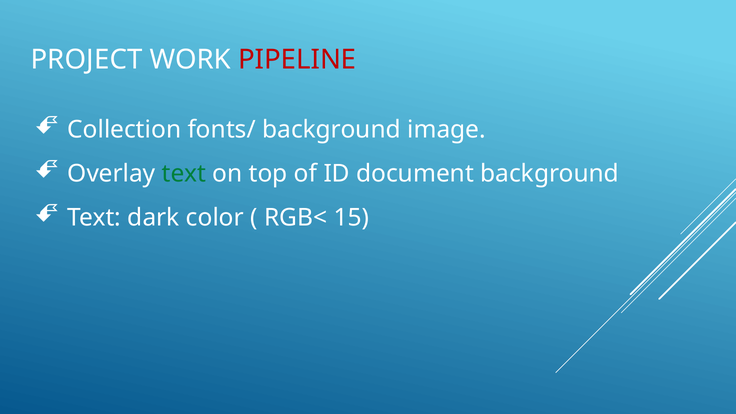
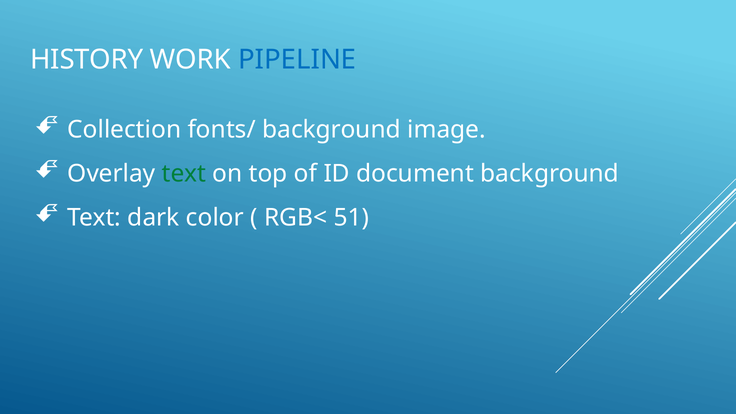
PROJECT: PROJECT -> HISTORY (87, 60)
PIPELINE colour: red -> blue (297, 60)
15: 15 -> 51 (351, 218)
